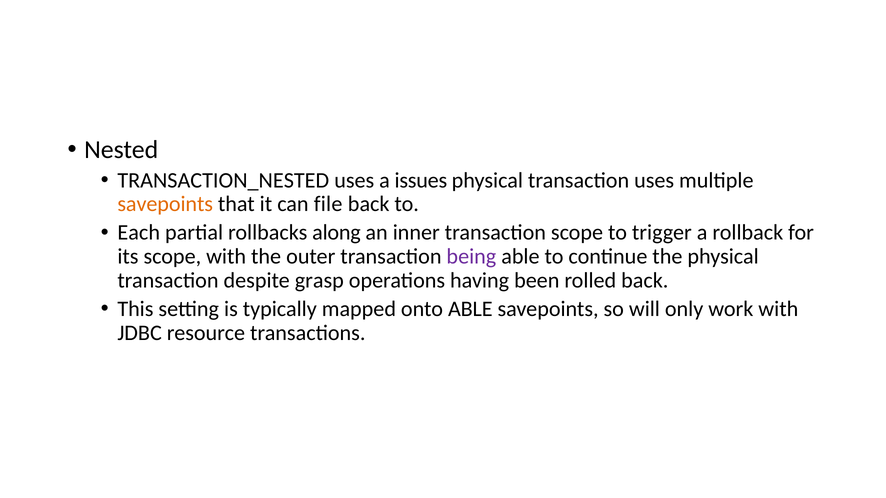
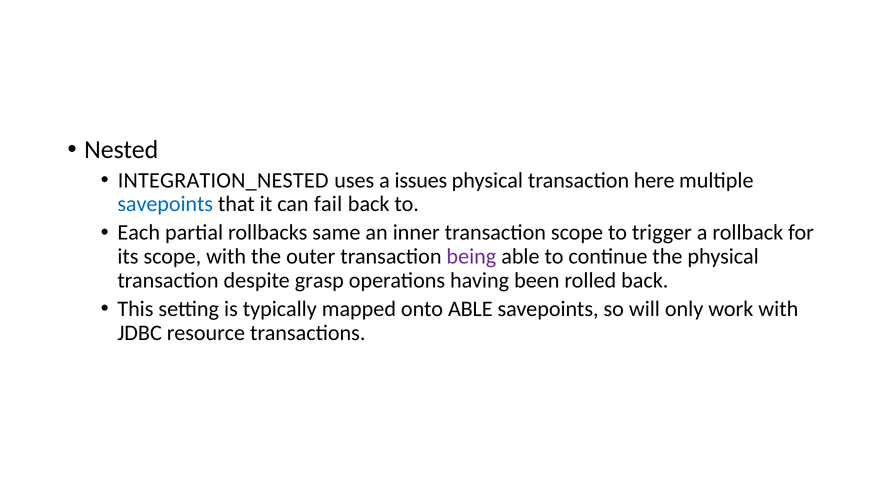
TRANSACTION_NESTED: TRANSACTION_NESTED -> INTEGRATION_NESTED (223, 180)
transaction uses: uses -> here (654, 180)
savepoints colour: orange -> blue (165, 204)
file: file -> fail (328, 204)
along: along -> same (336, 233)
